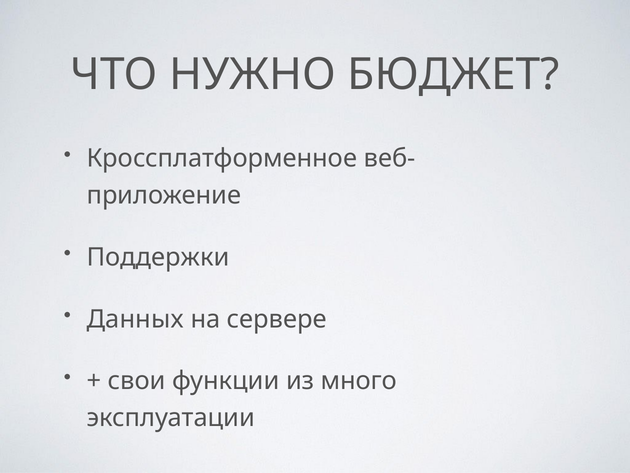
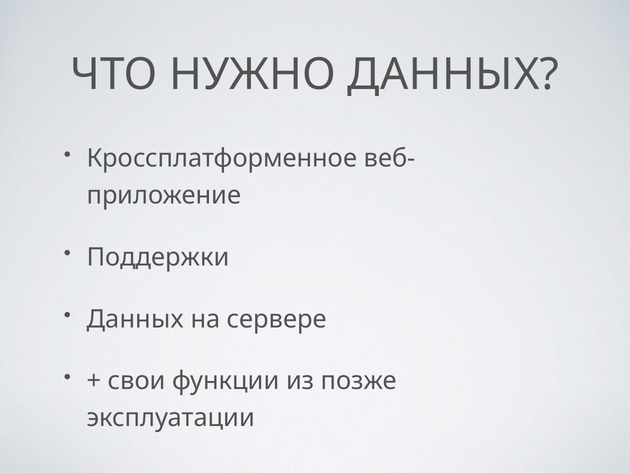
НУЖНО БЮДЖЕТ: БЮДЖЕТ -> ДАННЫХ (453, 74)
много: много -> позже (359, 381)
